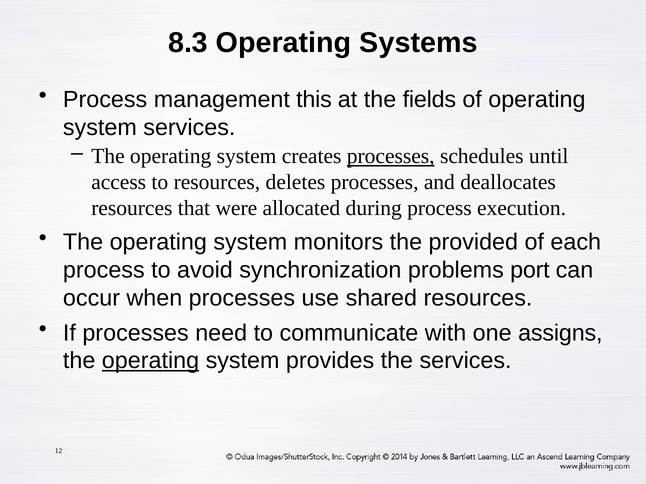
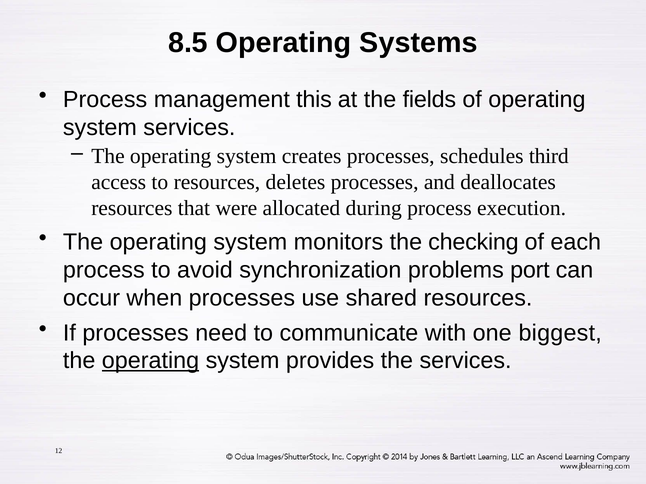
8.3: 8.3 -> 8.5 (188, 43)
processes underline: present -> none (391, 157)
until: until -> third (549, 157)
provided: provided -> checking (473, 242)
assigns: assigns -> biggest (560, 333)
